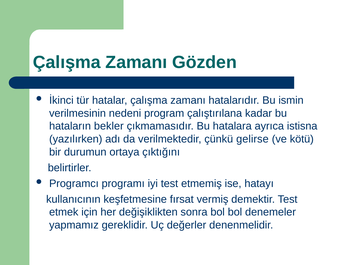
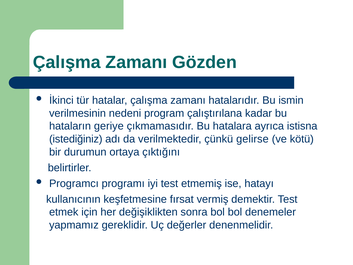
bekler: bekler -> geriye (109, 126)
yazılırken: yazılırken -> istediğiniz (76, 139)
